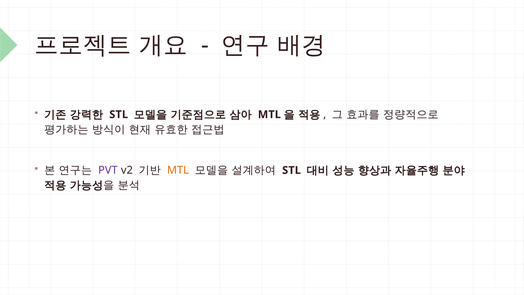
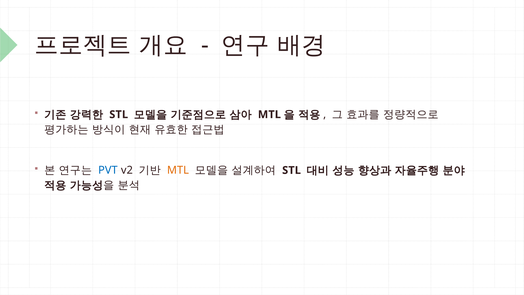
PVT colour: purple -> blue (108, 170)
